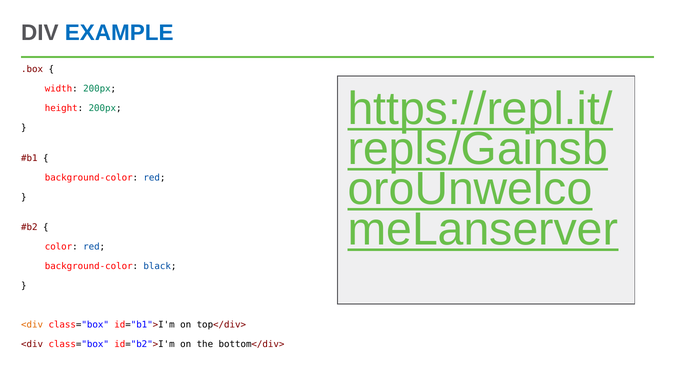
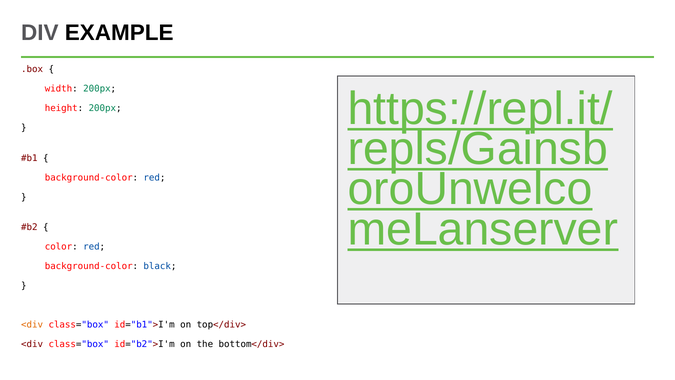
EXAMPLE colour: blue -> black (119, 33)
